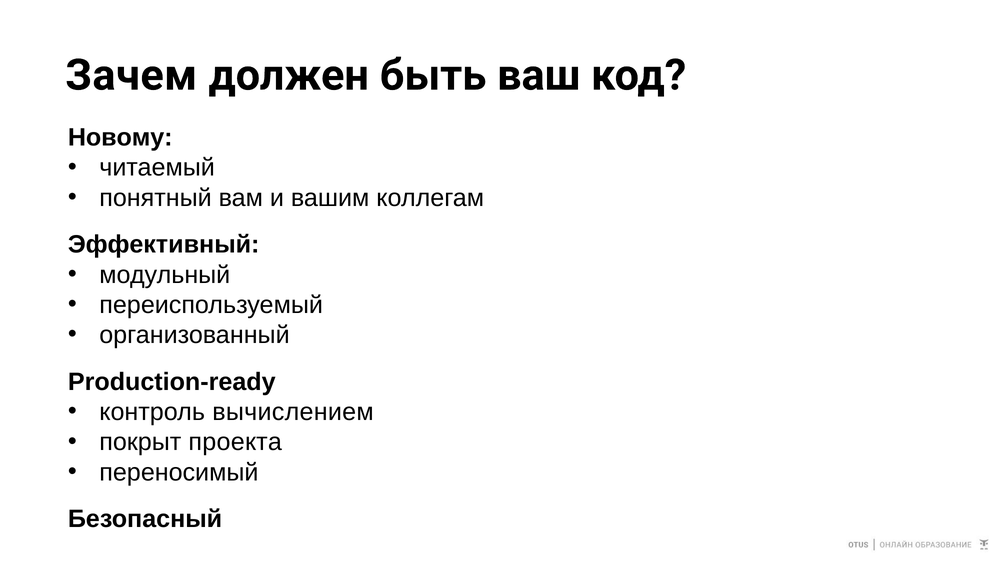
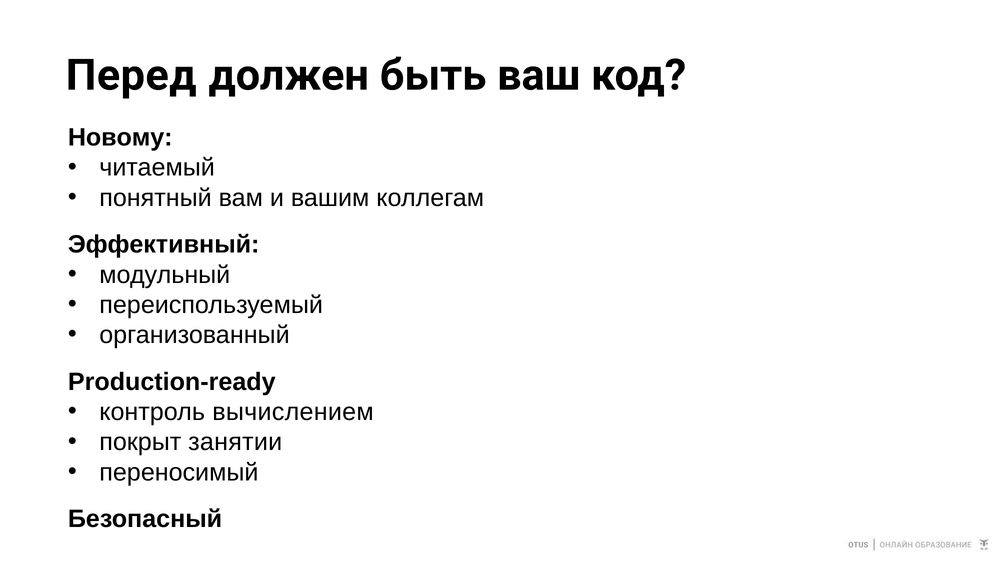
Зачем: Зачем -> Перед (131, 75)
проекта: проекта -> занятии (235, 442)
